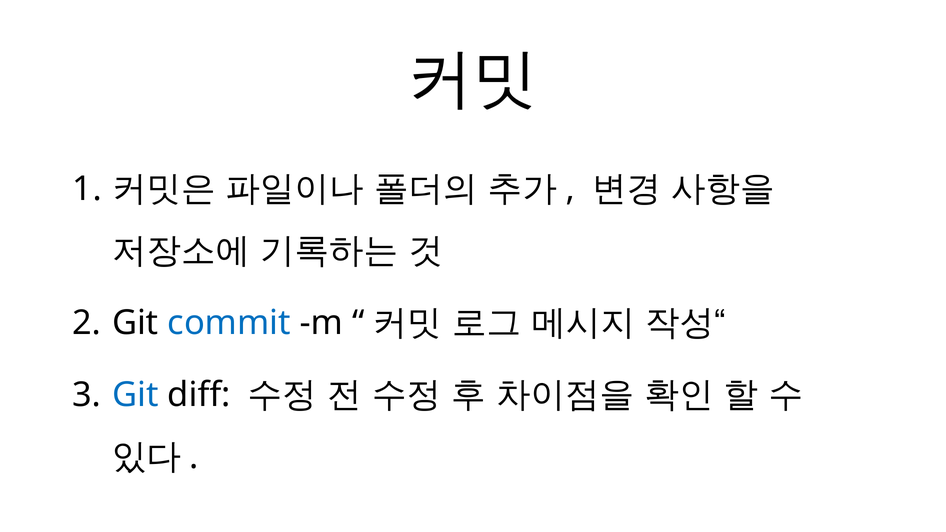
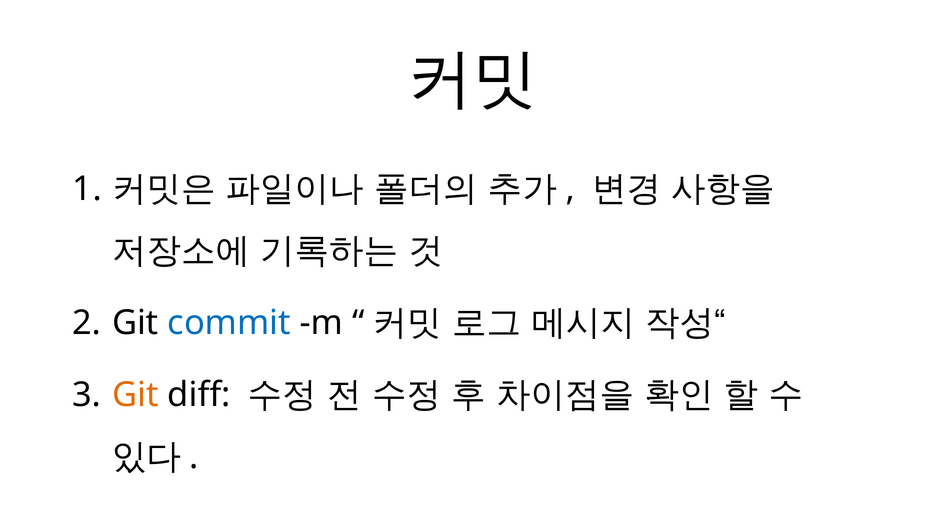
Git colour: blue -> orange (135, 395)
